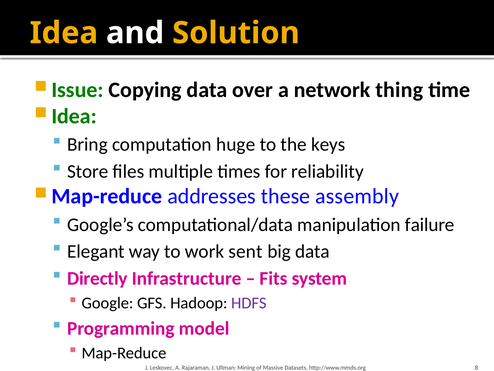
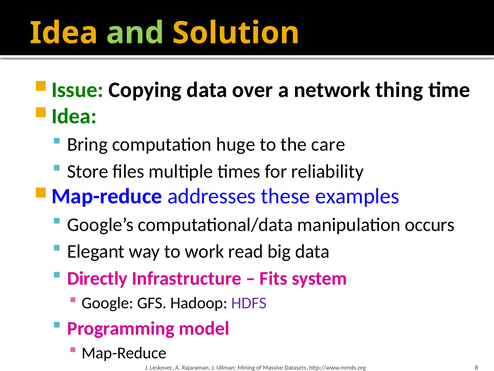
and colour: white -> light green (135, 33)
keys: keys -> care (328, 144)
assembly: assembly -> examples (357, 196)
failure: failure -> occurs (430, 224)
sent: sent -> read (246, 251)
